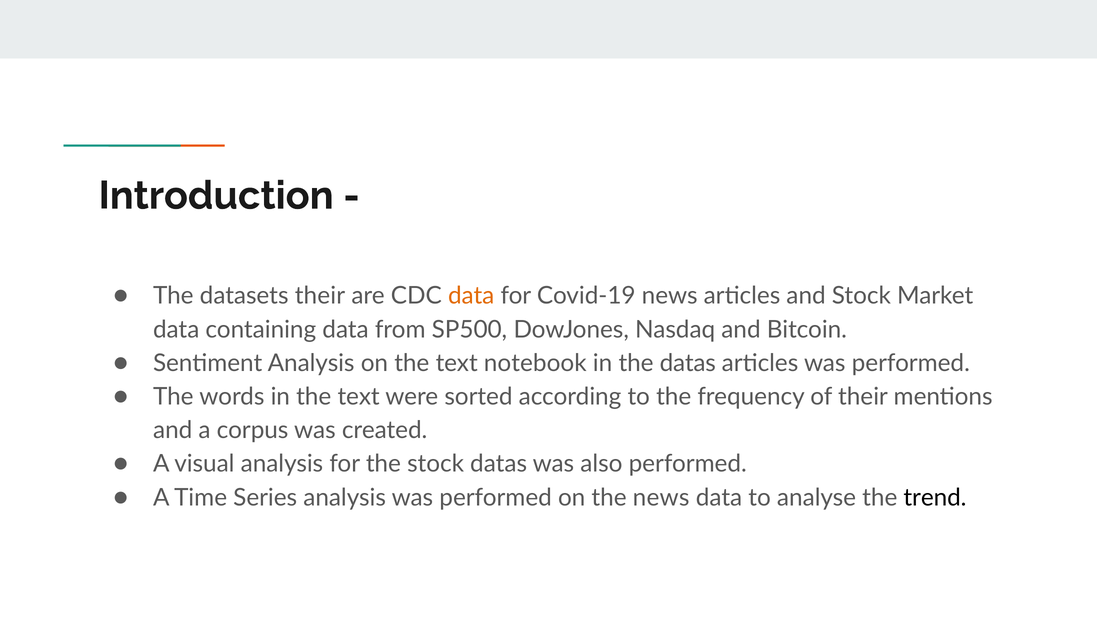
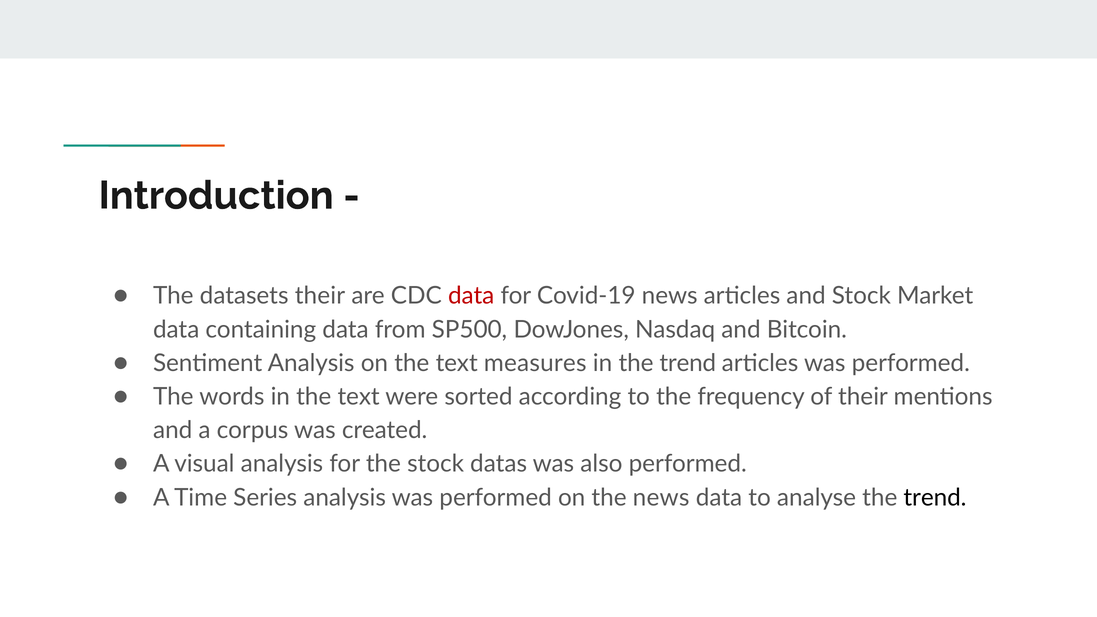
data colour: orange -> red (471, 296)
notebook: notebook -> measures (535, 363)
in the datas: datas -> trend (688, 363)
